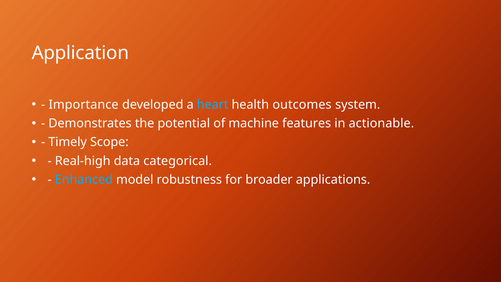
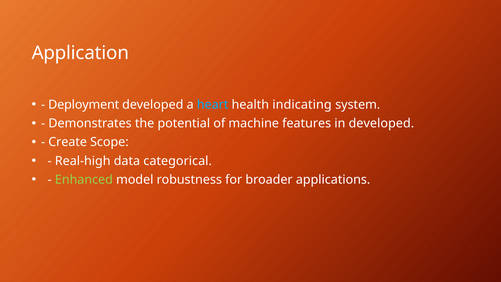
Importance: Importance -> Deployment (84, 105)
outcomes: outcomes -> indicating (302, 105)
in actionable: actionable -> developed (381, 123)
Timely: Timely -> Create (68, 142)
Enhanced colour: light blue -> light green (84, 180)
